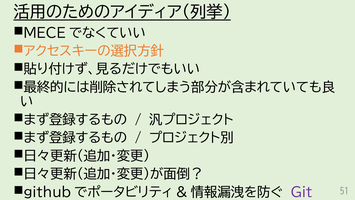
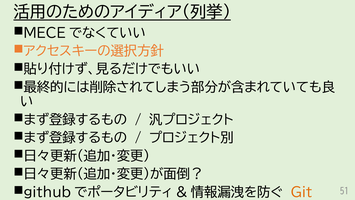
Git colour: purple -> orange (302, 192)
